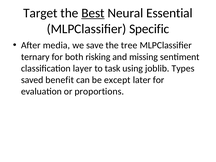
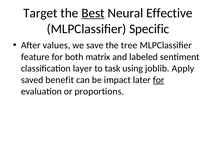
Essential: Essential -> Effective (169, 13)
media: media -> values (56, 45)
ternary: ternary -> feature (35, 57)
risking: risking -> matrix (98, 57)
missing: missing -> labeled (144, 57)
Types: Types -> Apply (183, 68)
except: except -> impact (117, 80)
for underline: none -> present (159, 80)
